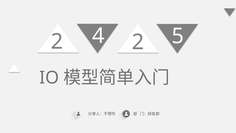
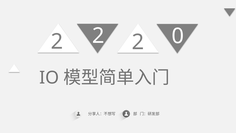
4: 4 -> 2 (98, 36)
5: 5 -> 0 (178, 36)
